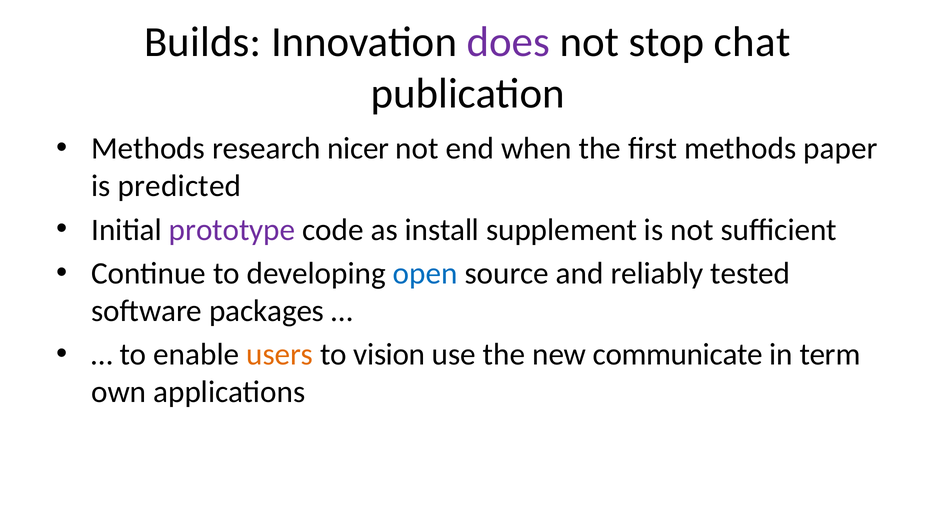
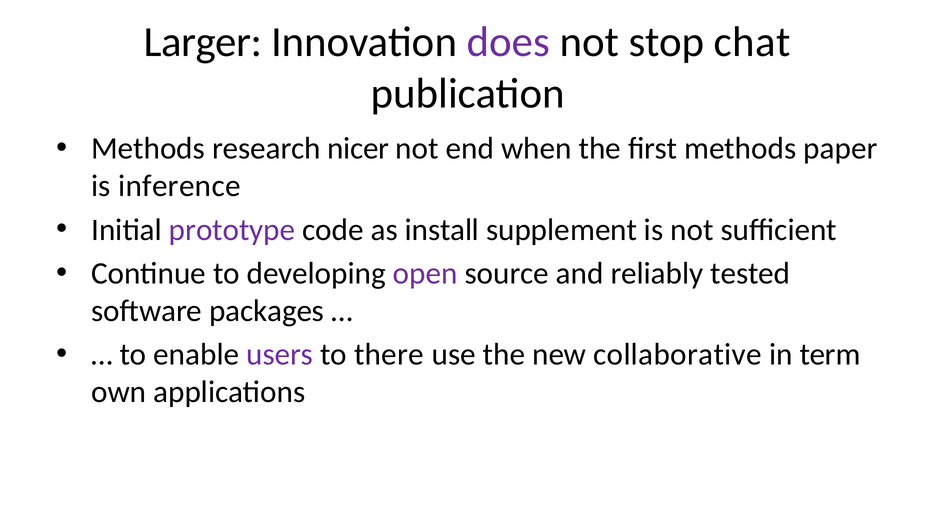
Builds: Builds -> Larger (203, 42)
predicted: predicted -> inference (179, 186)
open colour: blue -> purple (425, 273)
users colour: orange -> purple (280, 354)
vision: vision -> there (389, 354)
communicate: communicate -> collaborative (677, 354)
